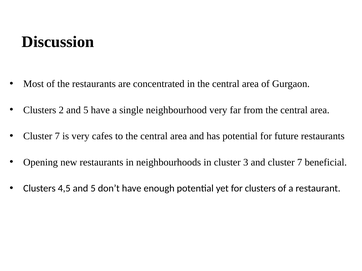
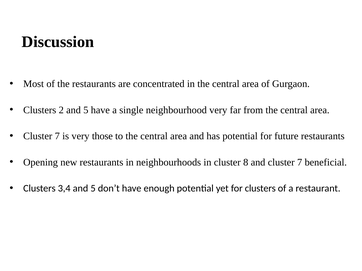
cafes: cafes -> those (102, 136)
3: 3 -> 8 (246, 163)
4,5: 4,5 -> 3,4 (64, 189)
